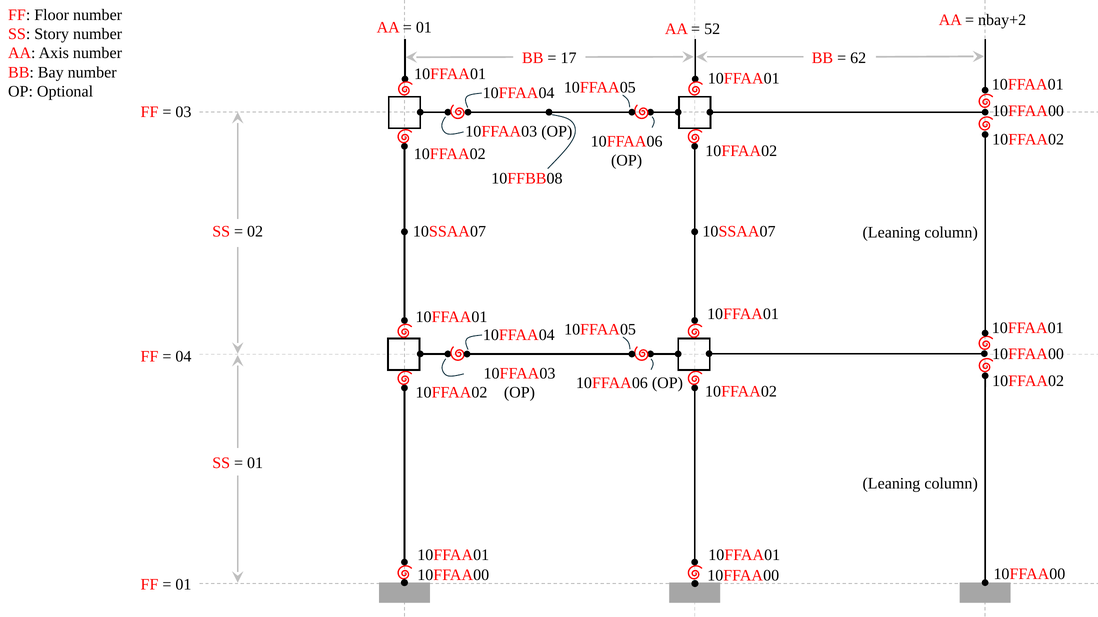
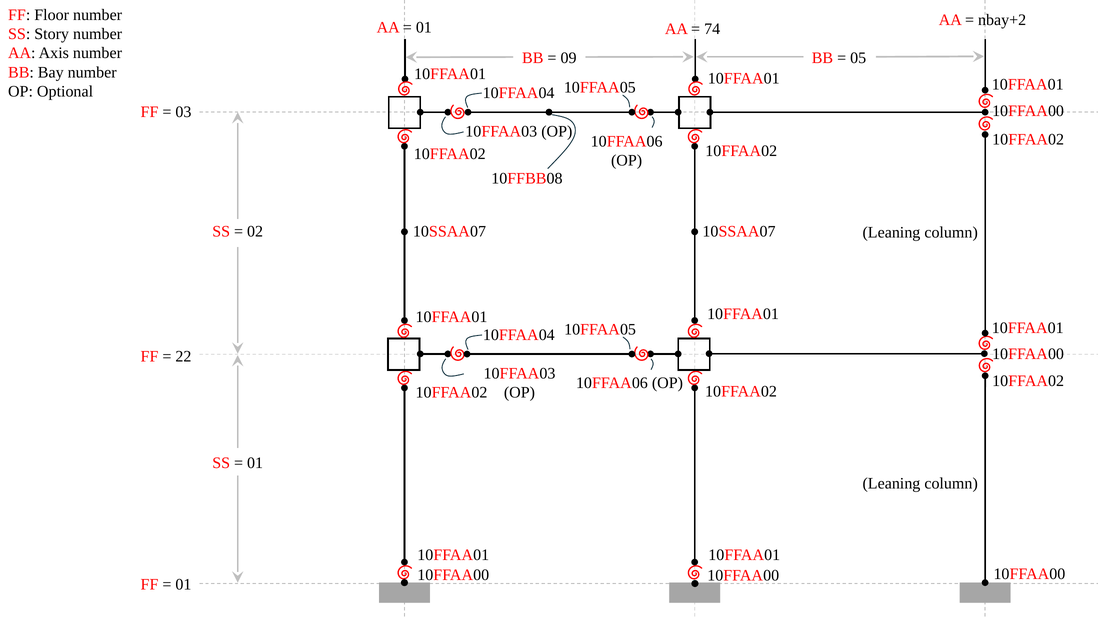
52: 52 -> 74 (712, 29)
17: 17 -> 09 (569, 58)
62: 62 -> 05 (858, 58)
04: 04 -> 22 (183, 357)
